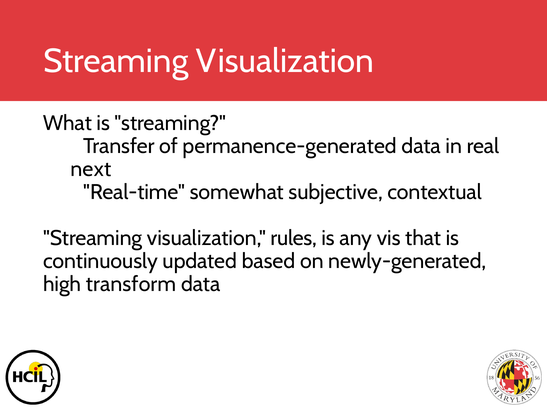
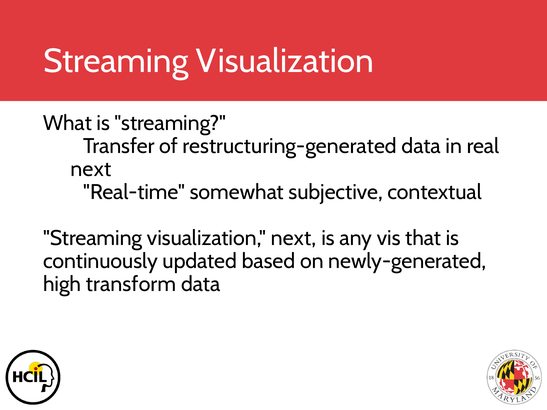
permanence-generated: permanence-generated -> restructuring-generated (290, 146)
visualization rules: rules -> next (294, 238)
